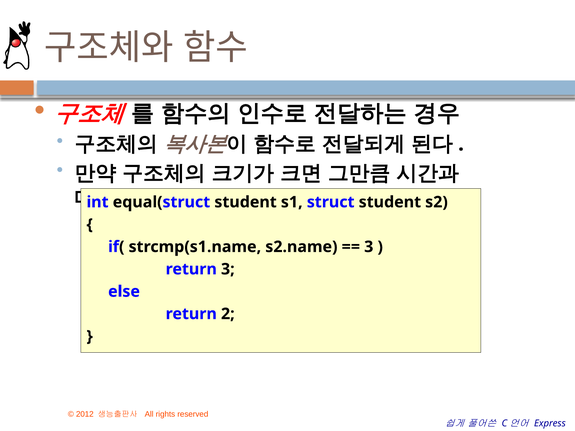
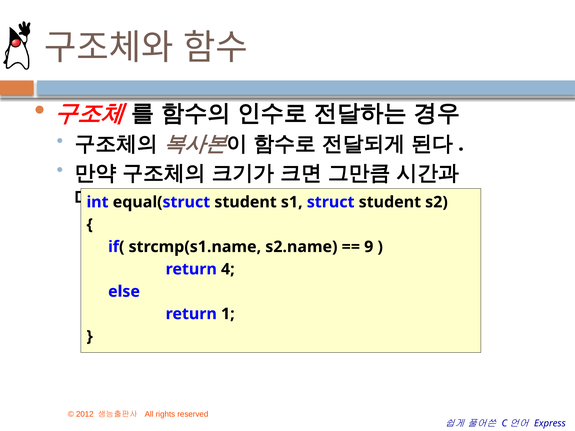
3: 3 -> 9 (369, 247)
return 3: 3 -> 4 (228, 269)
2: 2 -> 1 (228, 314)
